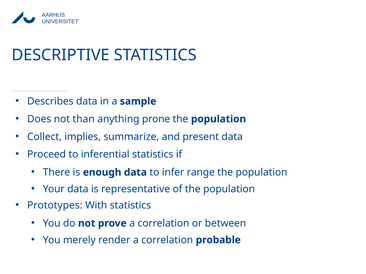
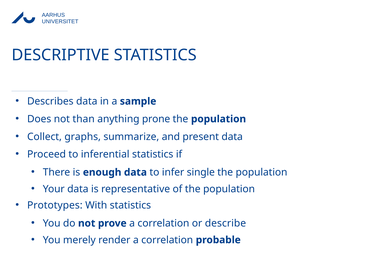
implies: implies -> graphs (83, 137)
range: range -> single (201, 173)
between: between -> describe (225, 224)
